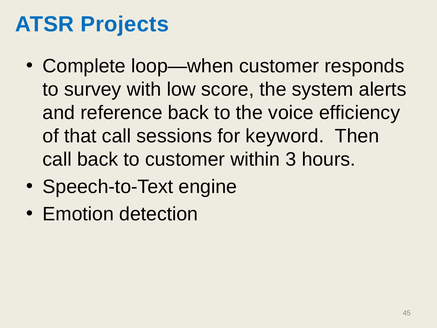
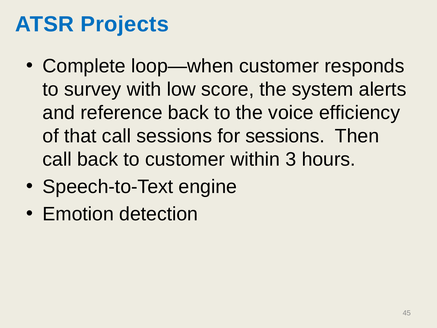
for keyword: keyword -> sessions (285, 136)
